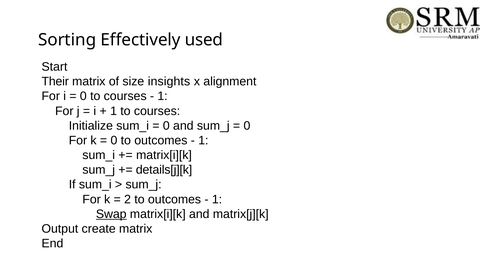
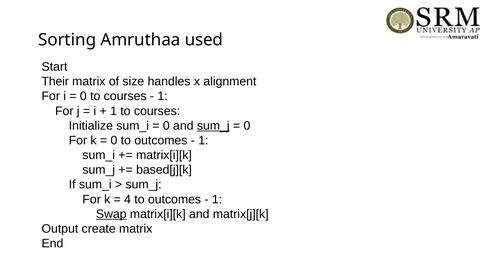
Effectively: Effectively -> Amruthaa (141, 40)
insights: insights -> handles (169, 81)
sum_j underline: none -> present (213, 126)
details[j][k: details[j][k -> based[j][k (164, 170)
2: 2 -> 4 (128, 199)
